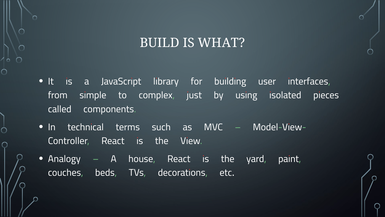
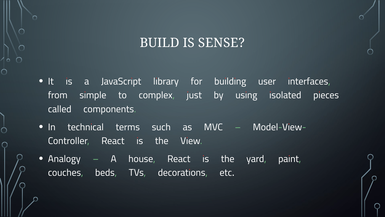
WHAT: WHAT -> SENSE (221, 43)
